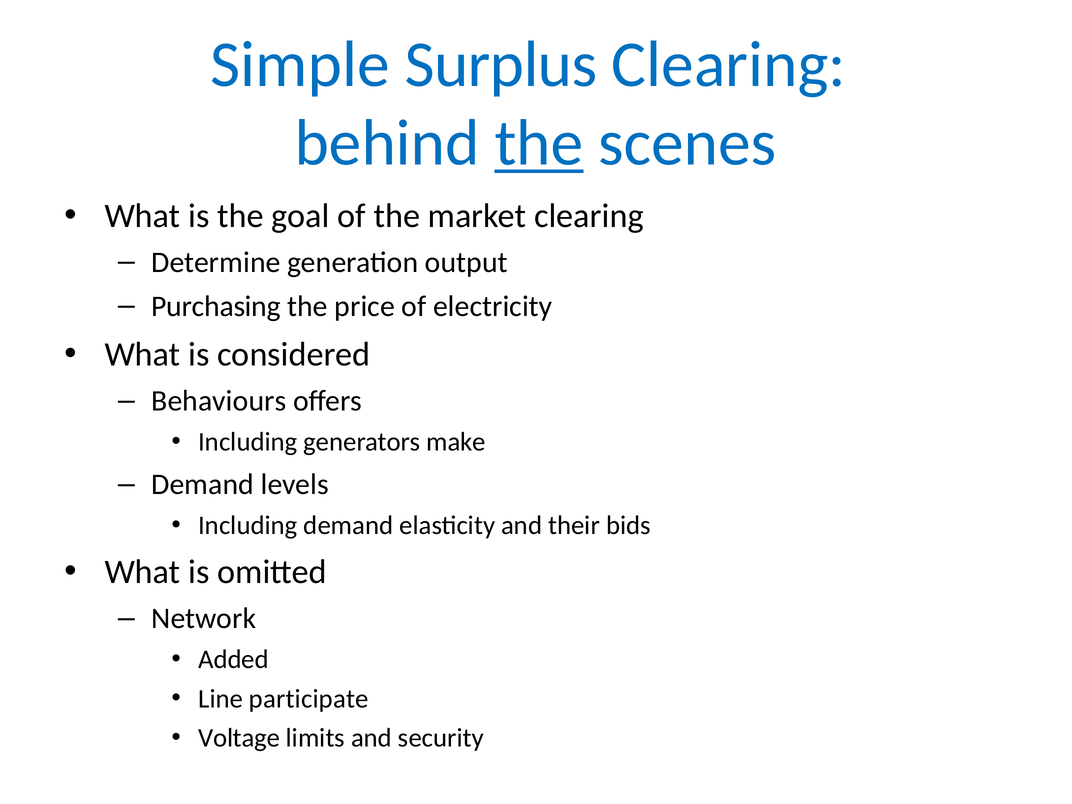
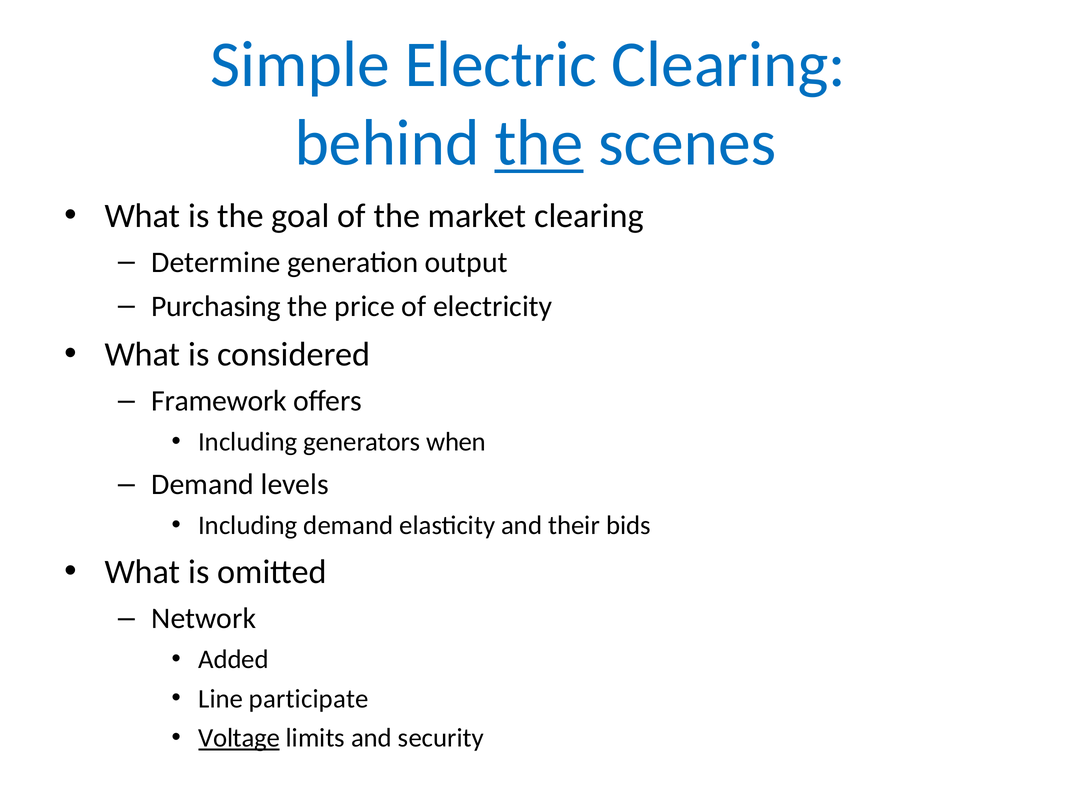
Surplus: Surplus -> Electric (501, 64)
Behaviours: Behaviours -> Framework (219, 401)
make: make -> when (456, 442)
Voltage underline: none -> present (239, 738)
